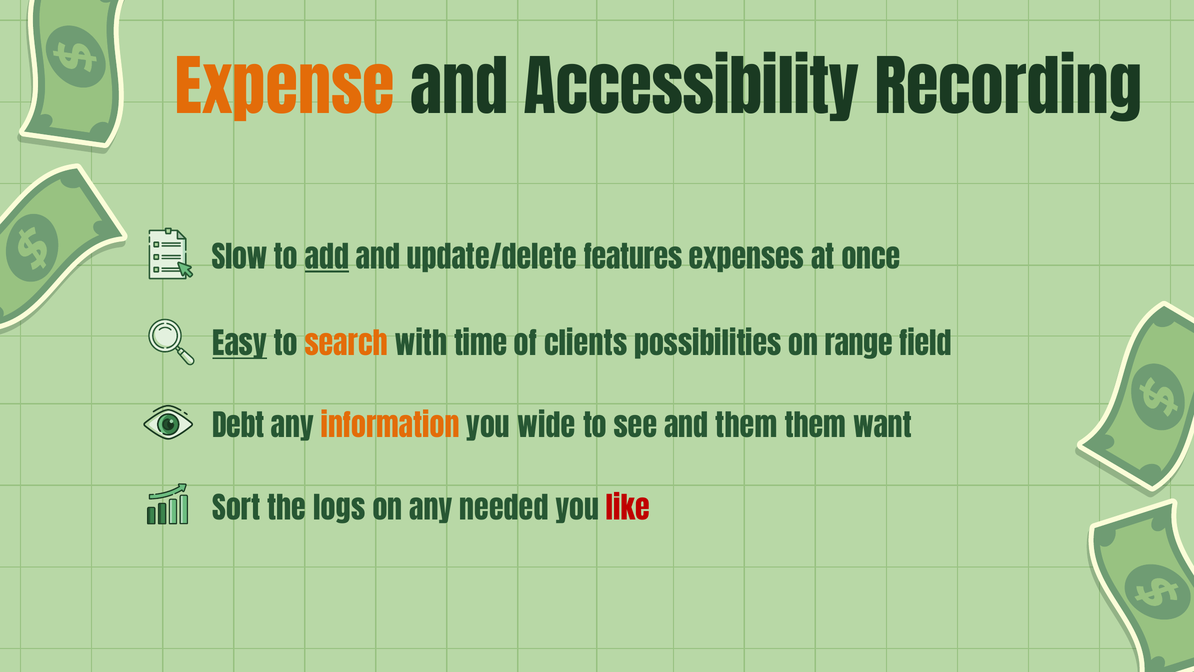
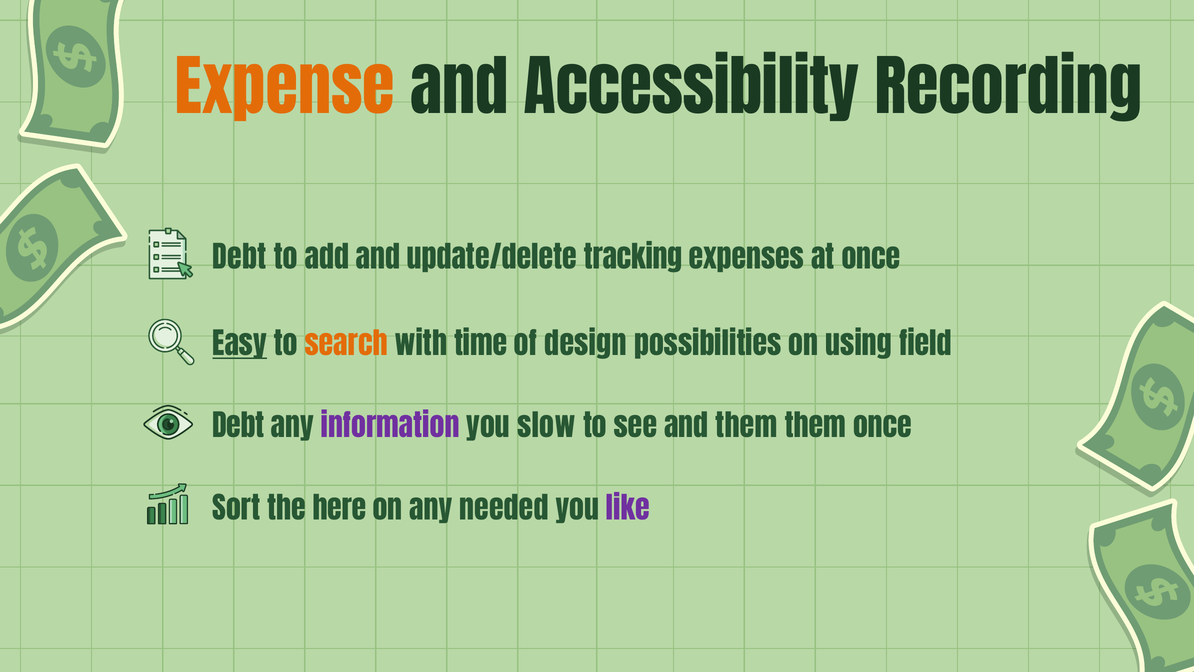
Slow: Slow -> Debt (239, 259)
add underline: present -> none (327, 259)
features: features -> tracking (633, 259)
clients: clients -> design (586, 345)
range: range -> using (859, 345)
information colour: orange -> purple (390, 427)
wide: wide -> slow (546, 427)
them want: want -> once (882, 427)
logs: logs -> here (339, 510)
like colour: red -> purple (628, 510)
